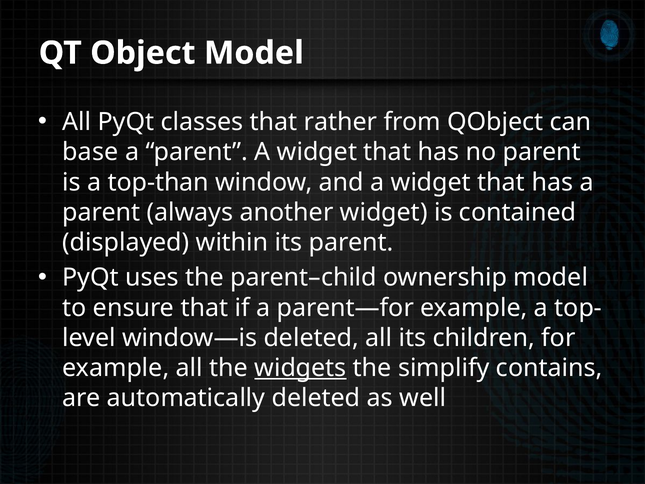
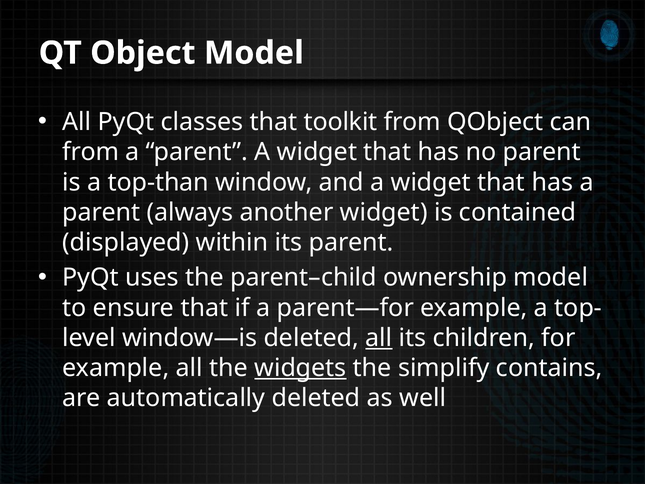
rather: rather -> toolkit (341, 122)
base: base -> from (91, 152)
all underline: none -> present (379, 338)
